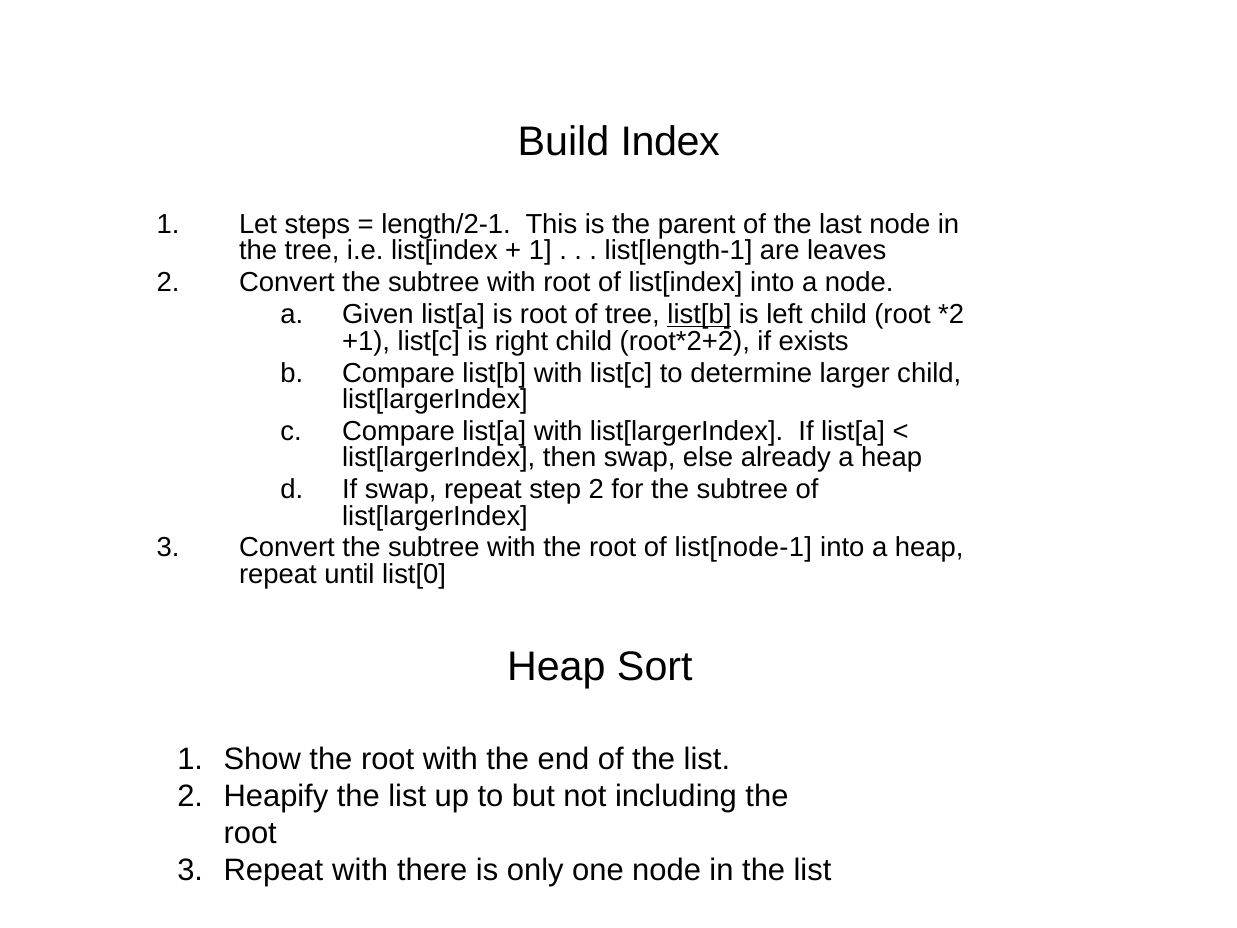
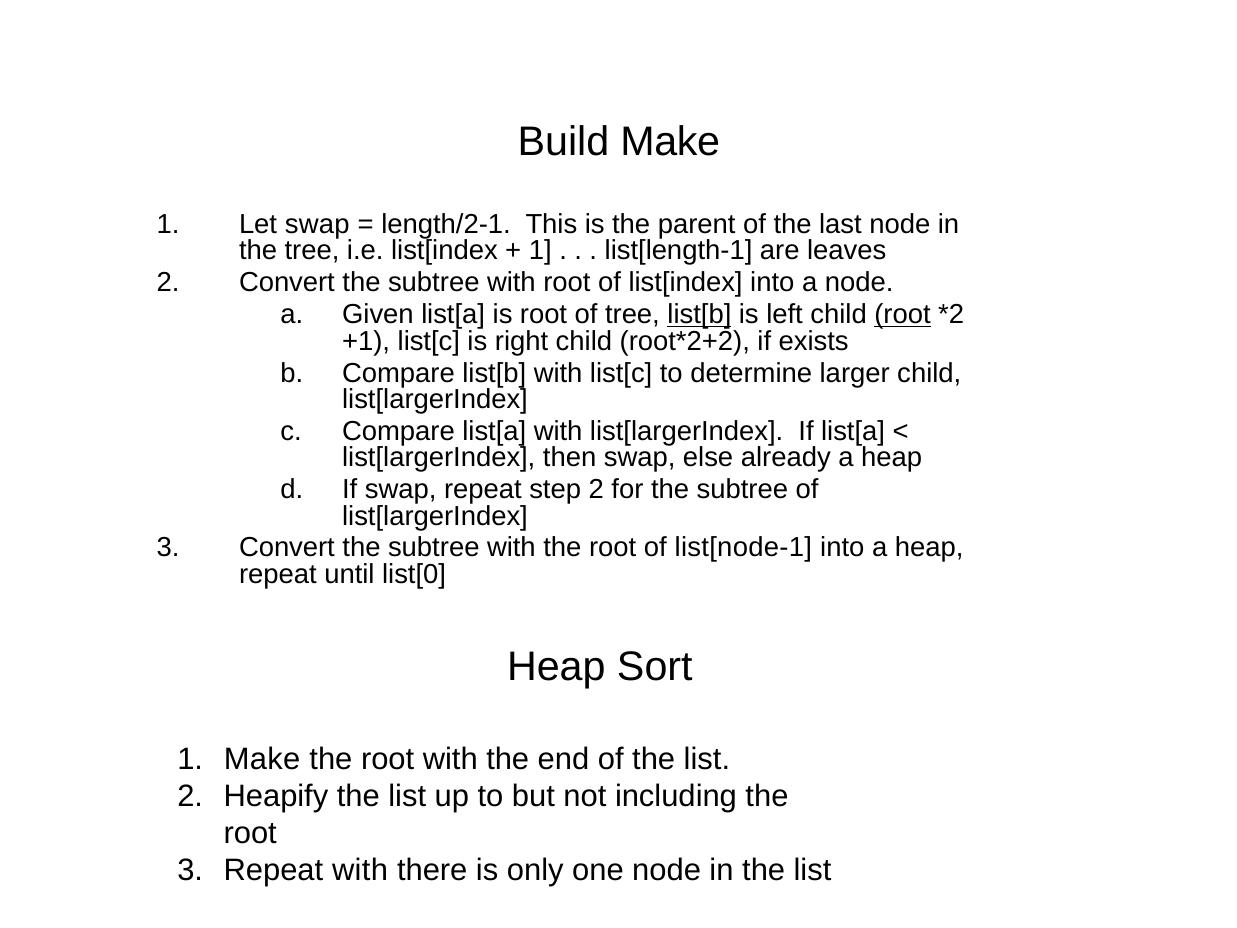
Build Index: Index -> Make (670, 142)
Let steps: steps -> swap (317, 224)
root underline: none -> present (903, 315)
1 Show: Show -> Make (262, 759)
